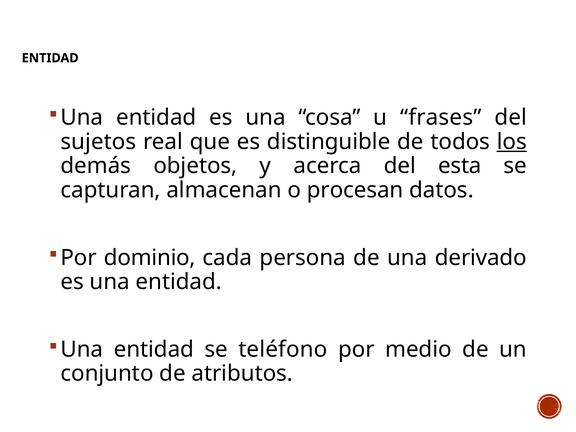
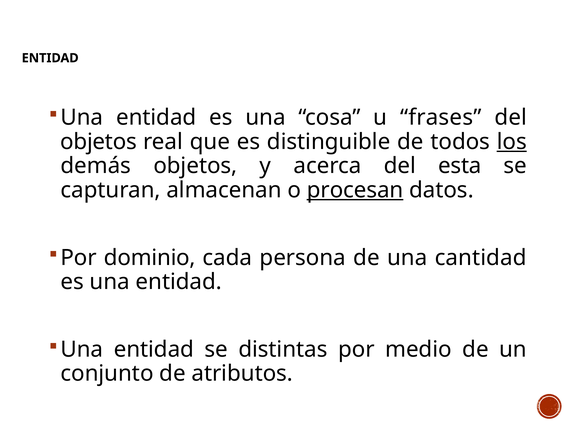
sujetos: sujetos -> objetos (99, 142)
procesan underline: none -> present (355, 190)
derivado: derivado -> cantidad (481, 258)
teléfono: teléfono -> distintas (283, 349)
